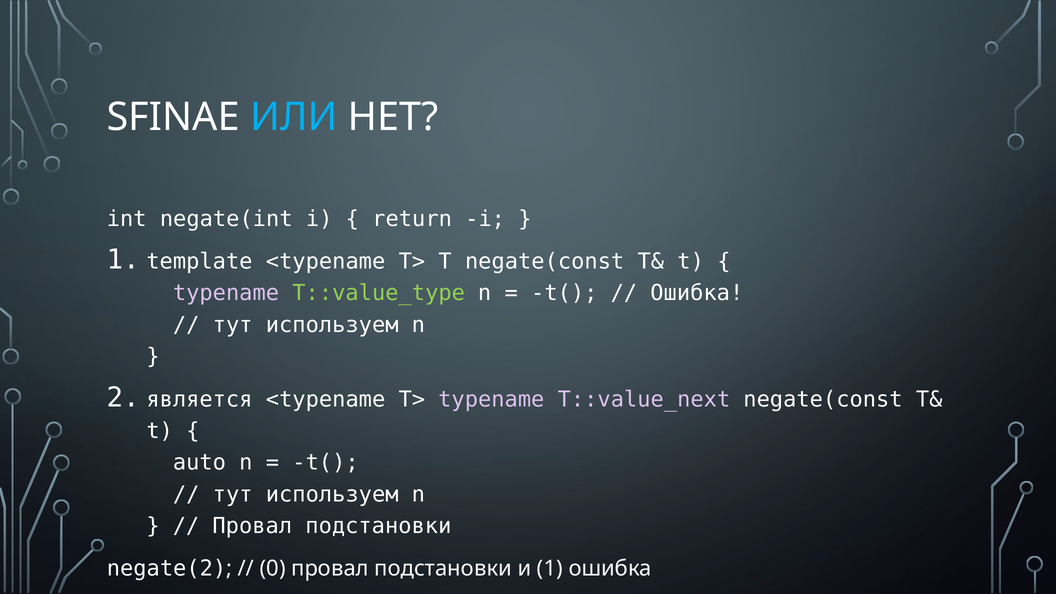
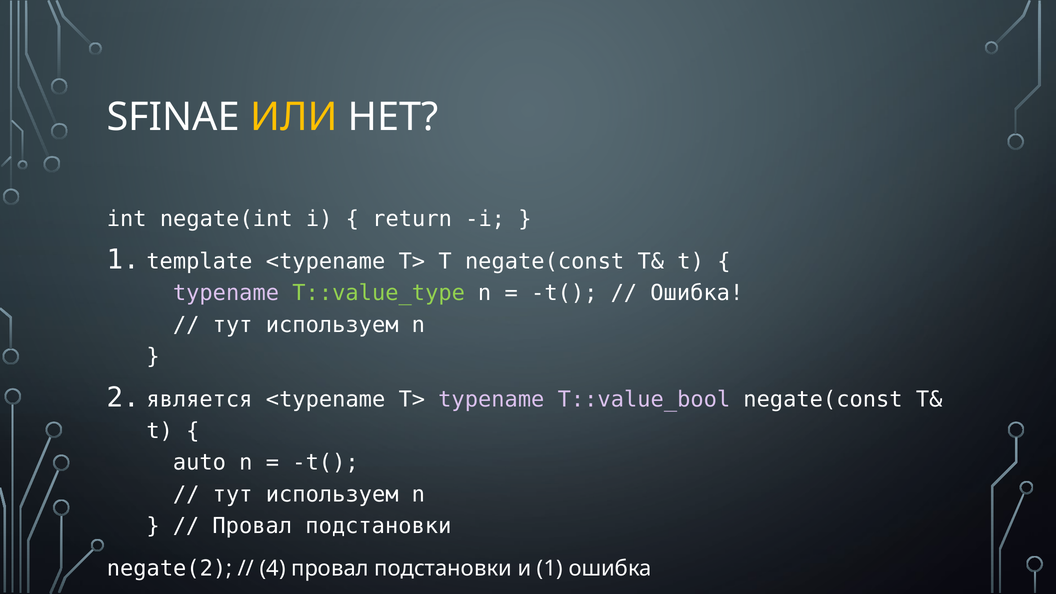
ИЛИ colour: light blue -> yellow (294, 117)
T::value_next: T::value_next -> T::value_bool (644, 399)
0: 0 -> 4 (273, 569)
